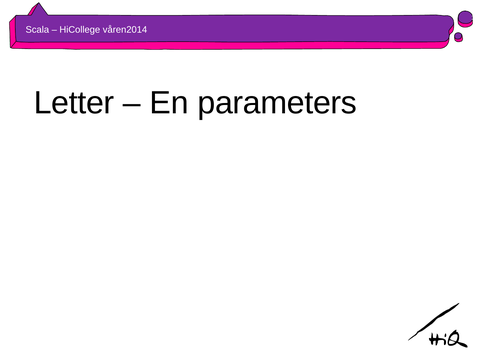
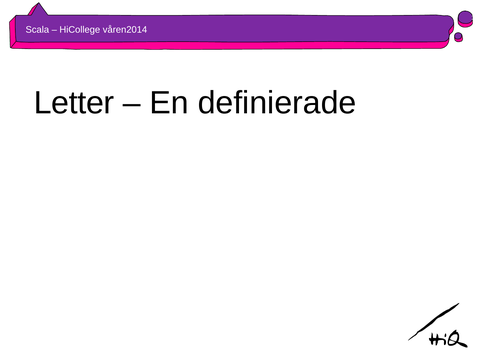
parameters: parameters -> definierade (277, 103)
